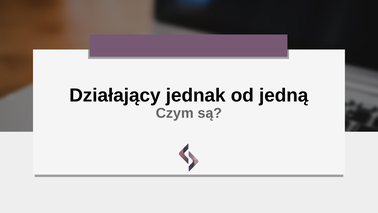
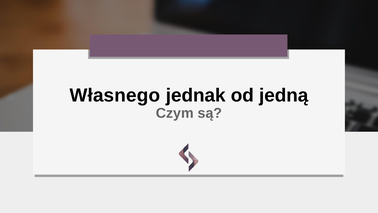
Działający: Działający -> Własnego (115, 95)
